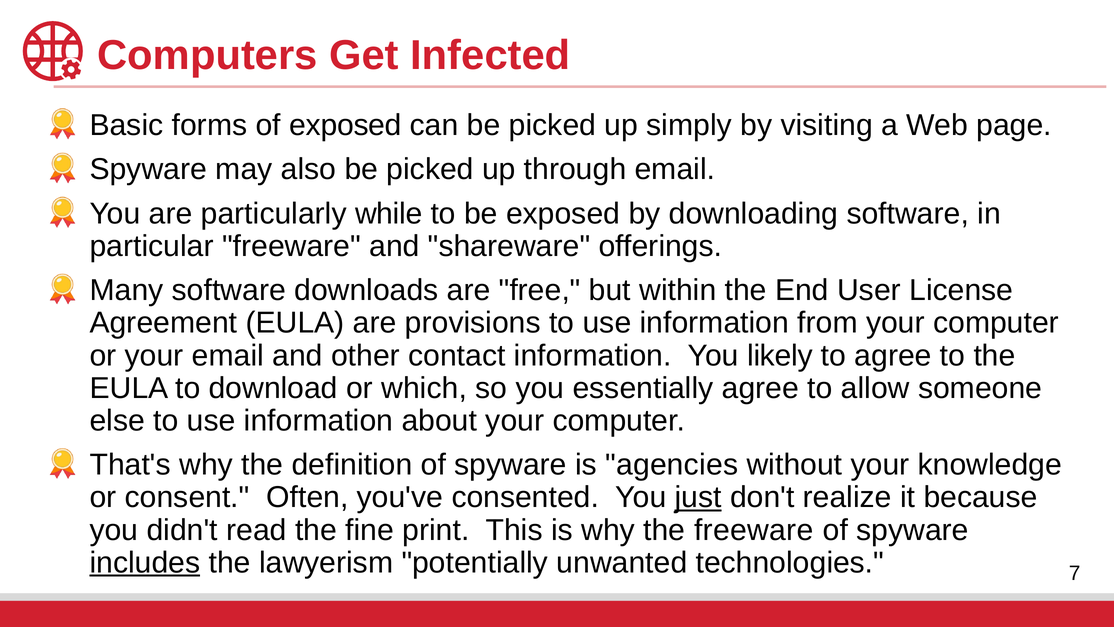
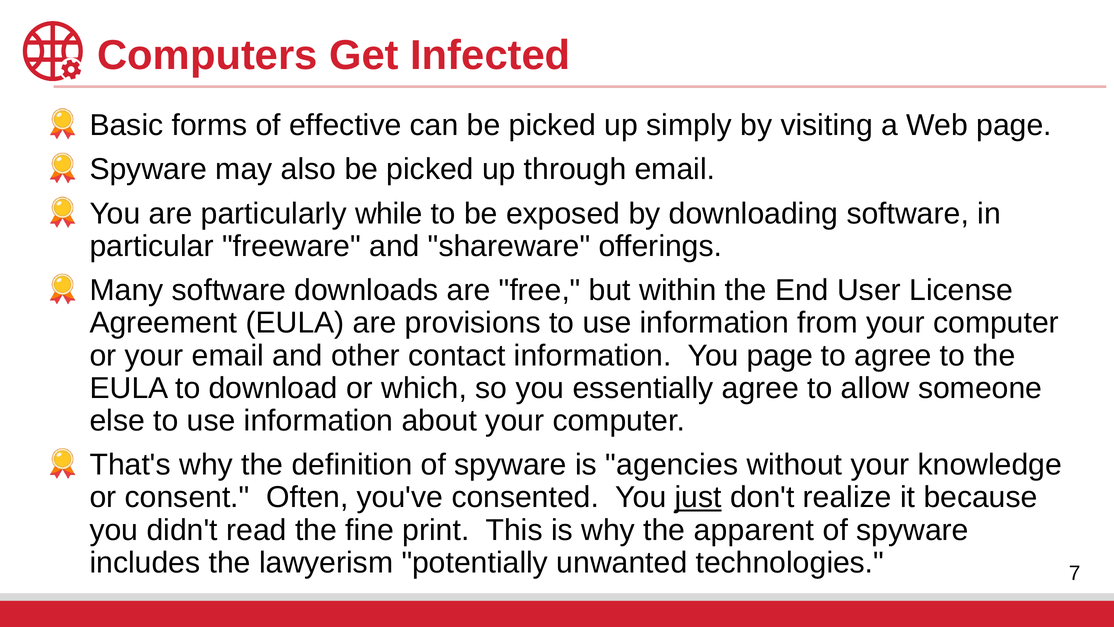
of exposed: exposed -> effective (345, 125)
You likely: likely -> page (780, 355)
the freeware: freeware -> apparent (754, 530)
includes underline: present -> none (145, 562)
